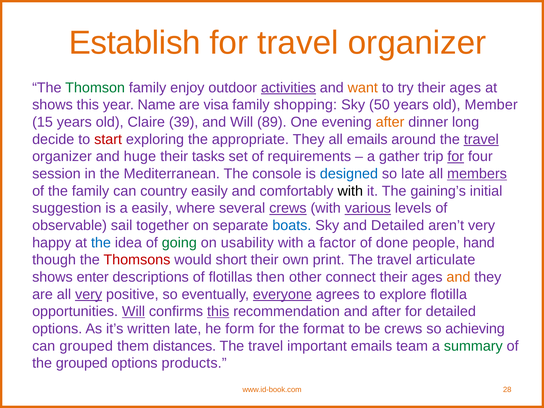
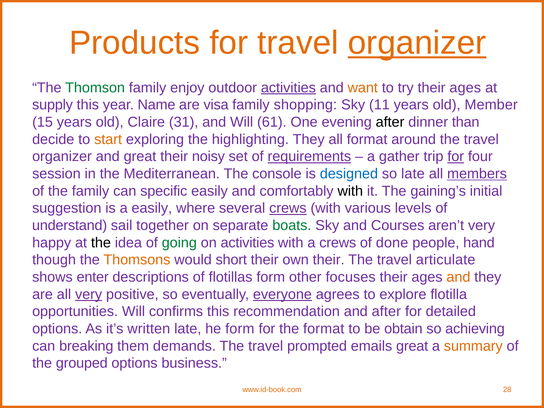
Establish: Establish -> Products (135, 43)
organizer underline: none -> present (417, 43)
shows: shows -> supply (53, 105)
50: 50 -> 11 (379, 105)
39: 39 -> 31 (184, 122)
89: 89 -> 61 (272, 122)
after colour: orange -> black (390, 122)
long: long -> than (466, 122)
start colour: red -> orange (108, 139)
appropriate: appropriate -> highlighting (250, 139)
all emails: emails -> format (367, 139)
travel underline: present -> none (481, 139)
and huge: huge -> great (140, 157)
tasks: tasks -> noisy (208, 157)
requirements underline: none -> present (309, 157)
country: country -> specific (164, 191)
various underline: present -> none (368, 208)
observable: observable -> understand (70, 225)
boats colour: blue -> green (292, 225)
and Detailed: Detailed -> Courses (398, 225)
the colour: blue -> black (101, 243)
on usability: usability -> activities (247, 243)
a factor: factor -> crews (338, 243)
Thomsons colour: red -> orange (137, 260)
own print: print -> their (329, 260)
flotillas then: then -> form (271, 277)
connect: connect -> focuses (351, 277)
Will underline: present -> none (134, 312)
this underline: present -> none (218, 312)
be crews: crews -> obtain (403, 329)
can grouped: grouped -> breaking (86, 346)
distances: distances -> demands (184, 346)
important: important -> prompted (317, 346)
emails team: team -> great (412, 346)
summary colour: green -> orange (473, 346)
products: products -> business (194, 363)
